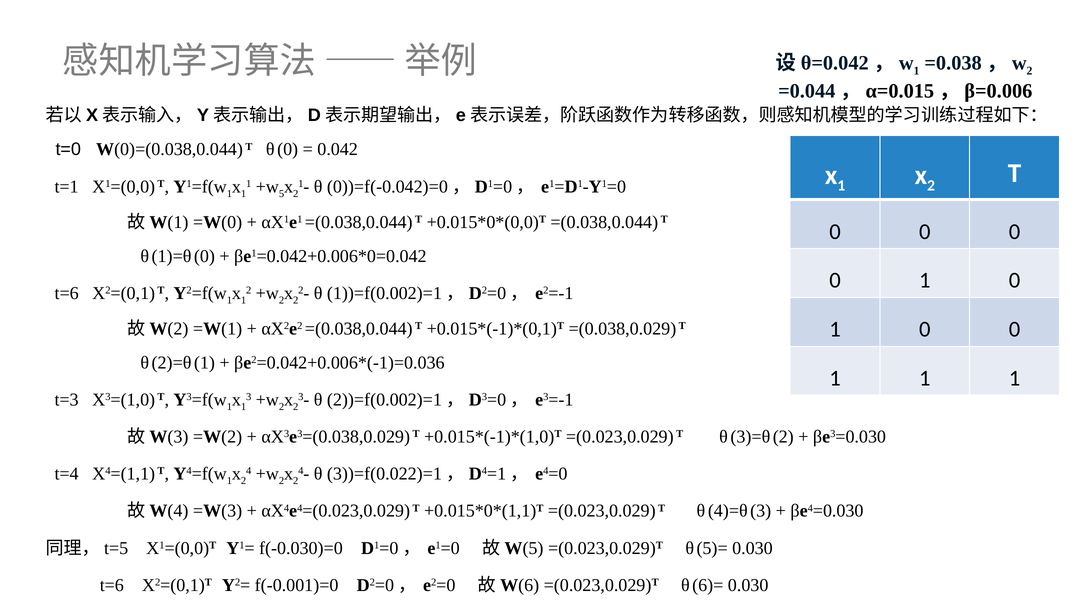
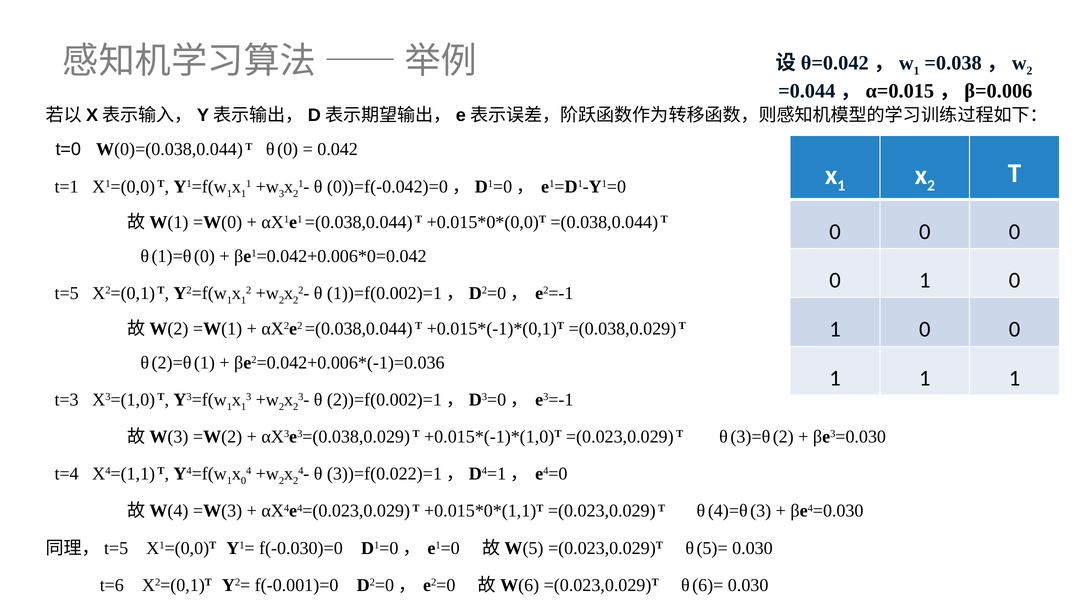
5: 5 -> 3 (282, 194)
t=6: t=6 -> t=5 (67, 293)
2: 2 -> 0 (244, 481)
